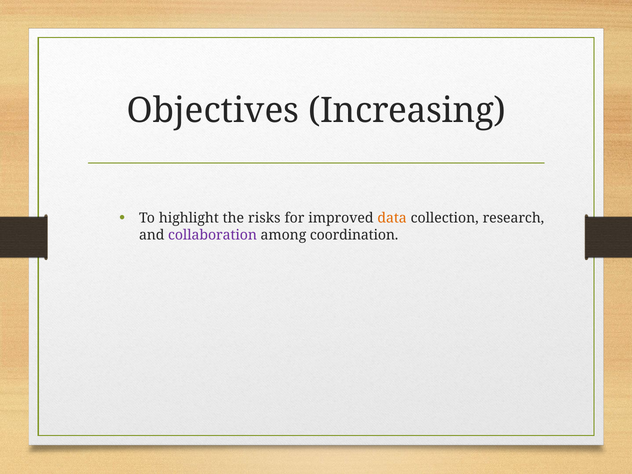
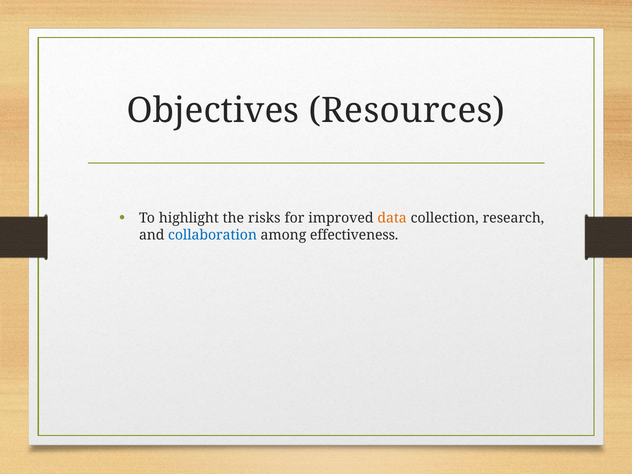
Increasing: Increasing -> Resources (407, 111)
collaboration colour: purple -> blue (213, 235)
coordination: coordination -> effectiveness (354, 235)
